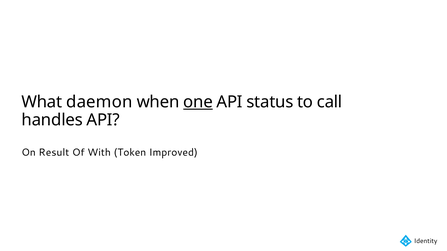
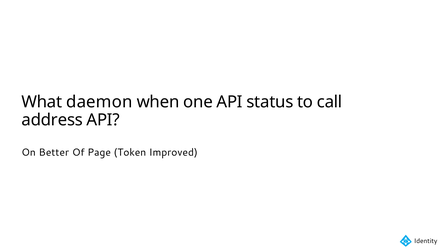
one underline: present -> none (198, 102)
handles: handles -> address (52, 120)
Result: Result -> Better (54, 153)
With: With -> Page (99, 153)
